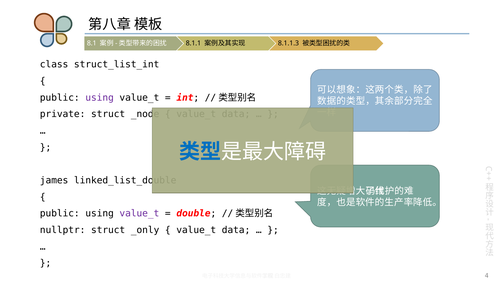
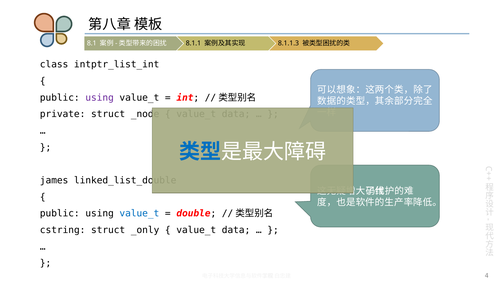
struct_list_int: struct_list_int -> intptr_list_int (117, 65)
value_t colour: purple -> blue (139, 214)
nullptr: nullptr -> cstring (63, 230)
